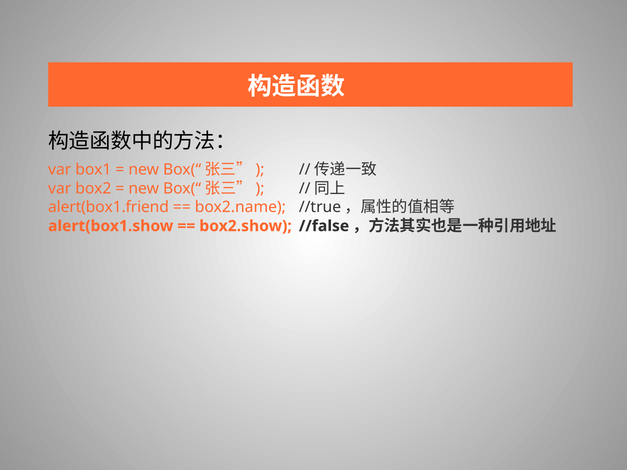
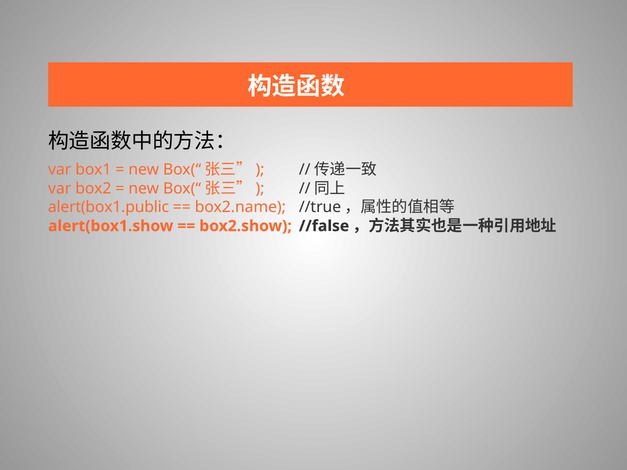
alert(box1.friend: alert(box1.friend -> alert(box1.public (109, 207)
